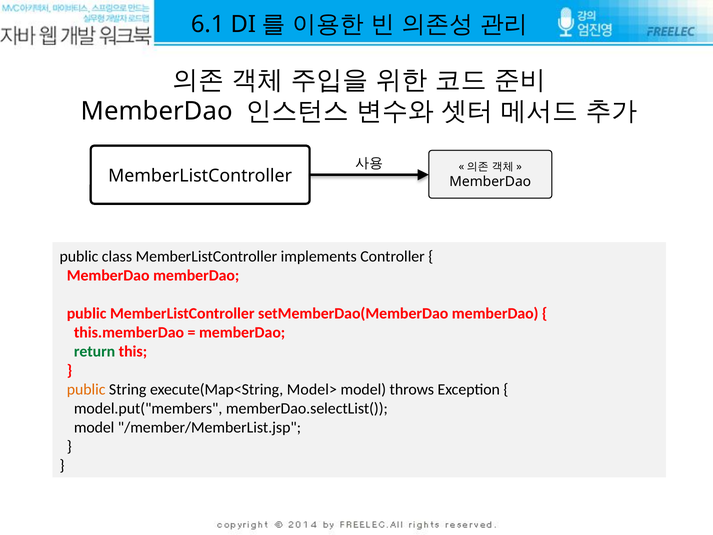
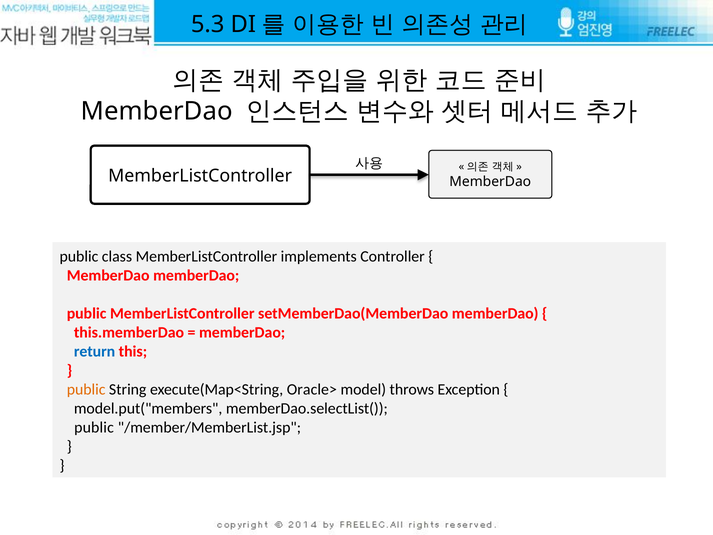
6.1: 6.1 -> 5.3 (208, 24)
return colour: green -> blue (95, 351)
Model>: Model> -> Oracle> (312, 389)
model: model -> public (94, 427)
